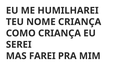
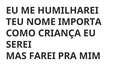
NOME CRIANÇA: CRIANÇA -> IMPORTA (80, 22)
